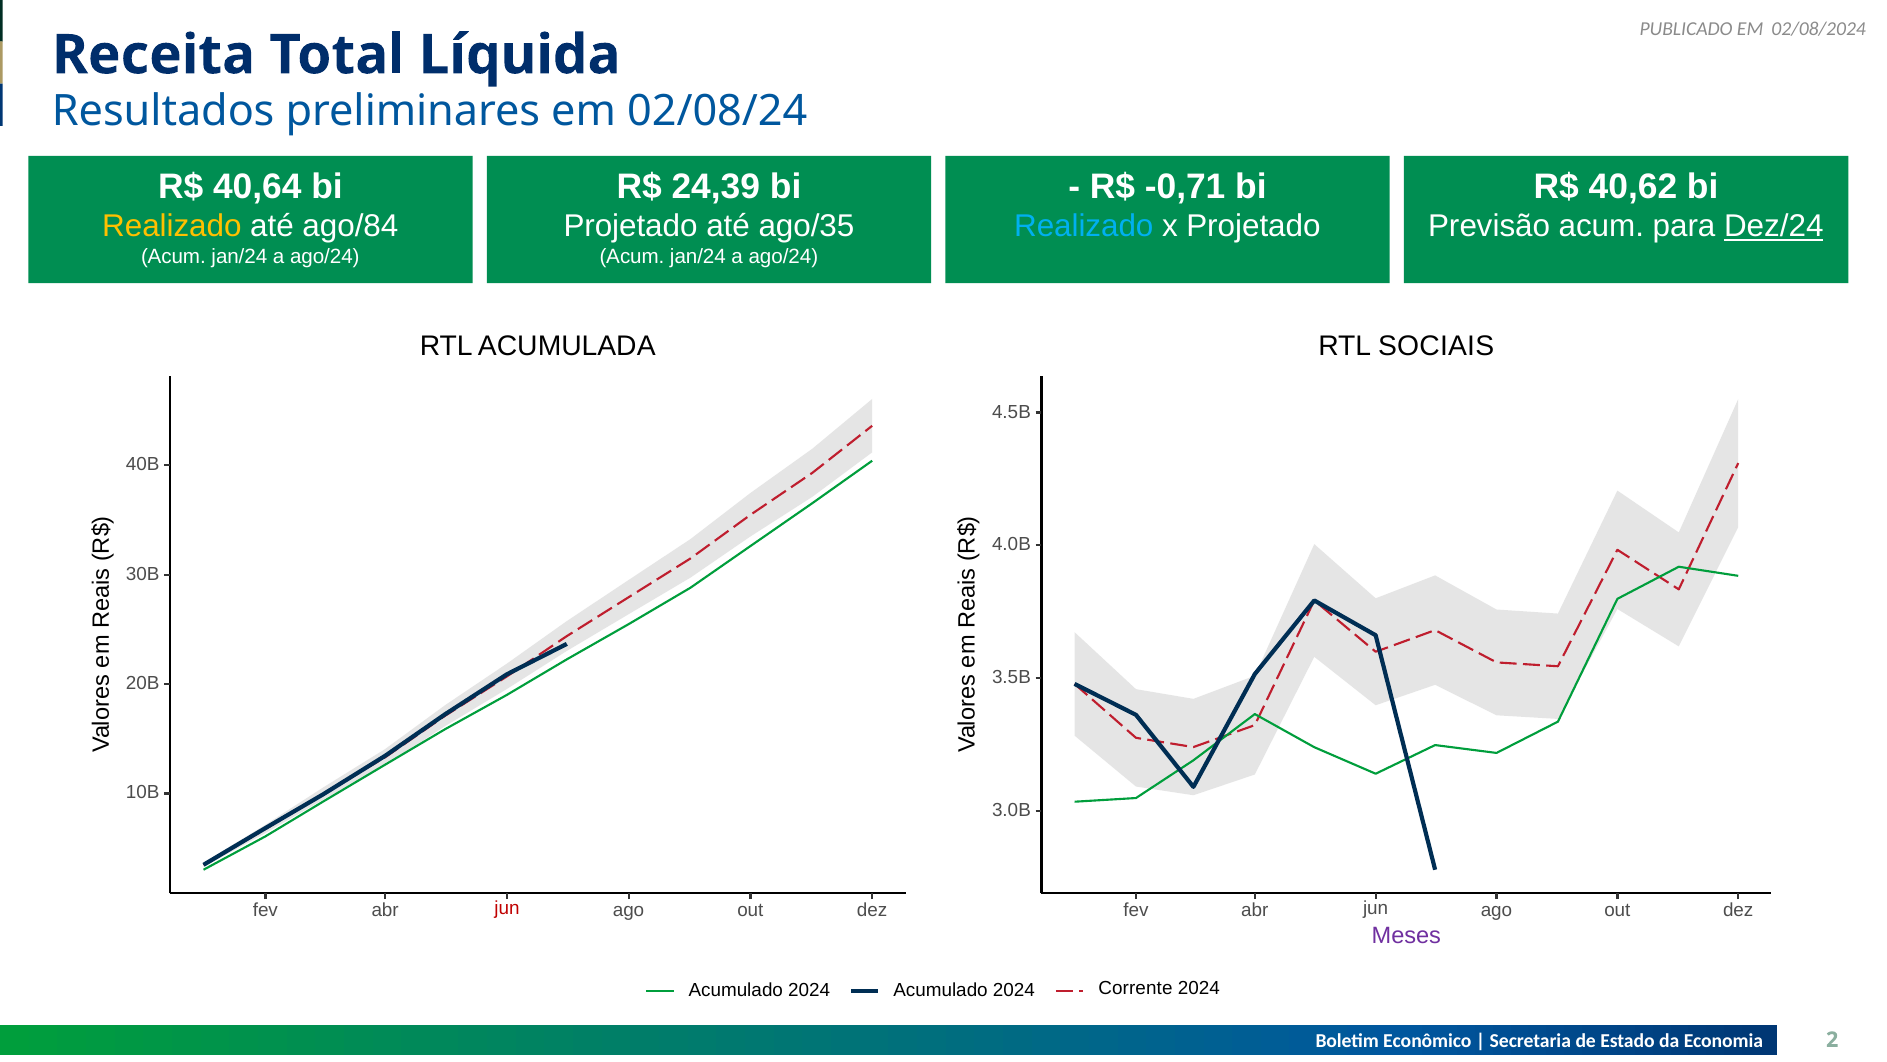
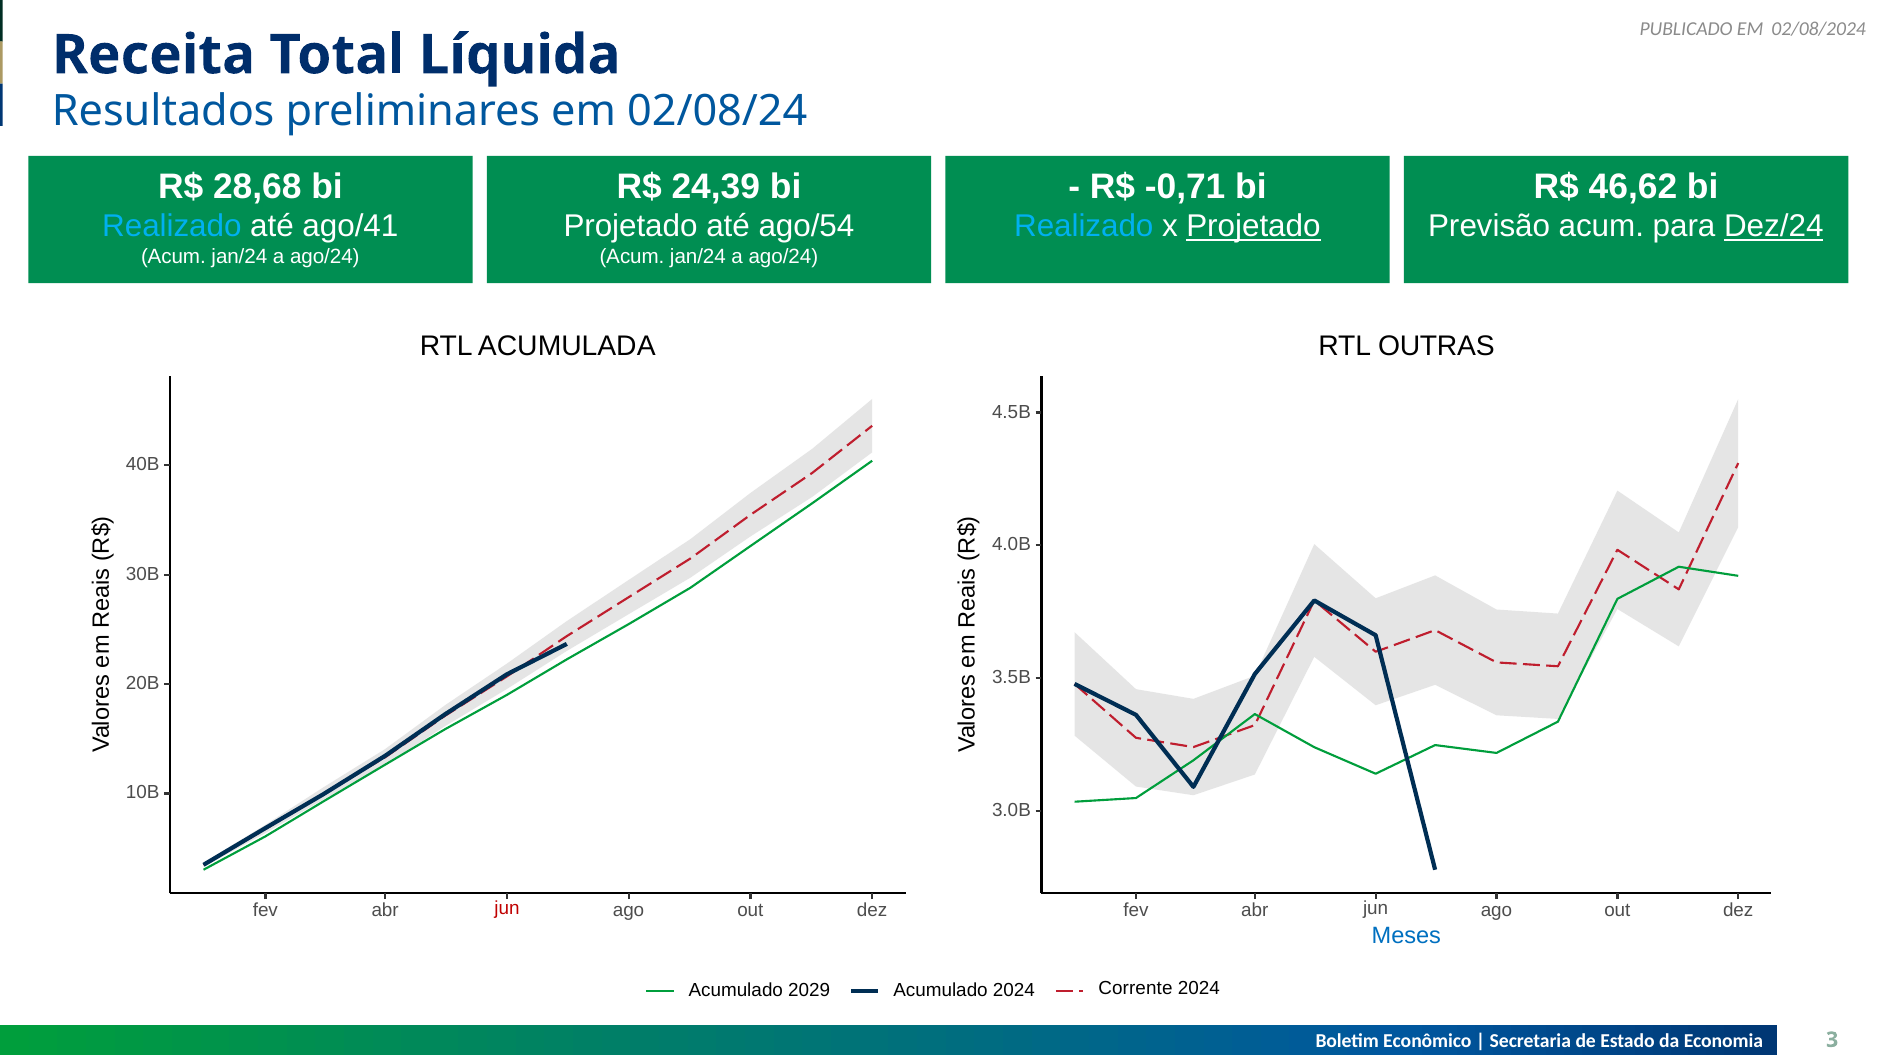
40,64: 40,64 -> 28,68 (257, 186)
40,62: 40,62 -> 46,62 (1633, 186)
Realizado colour: yellow -> light blue (172, 226)
ago/84: ago/84 -> ago/41 (350, 226)
ago/35: ago/35 -> ago/54 (806, 226)
Projetado underline: none -> present (1253, 226)
SOCIAIS: SOCIAIS -> OUTRAS (1436, 346)
Meses colour: purple -> blue (1406, 935)
2024: 2024 -> 2029 (809, 989)
2: 2 -> 3 (1832, 1039)
